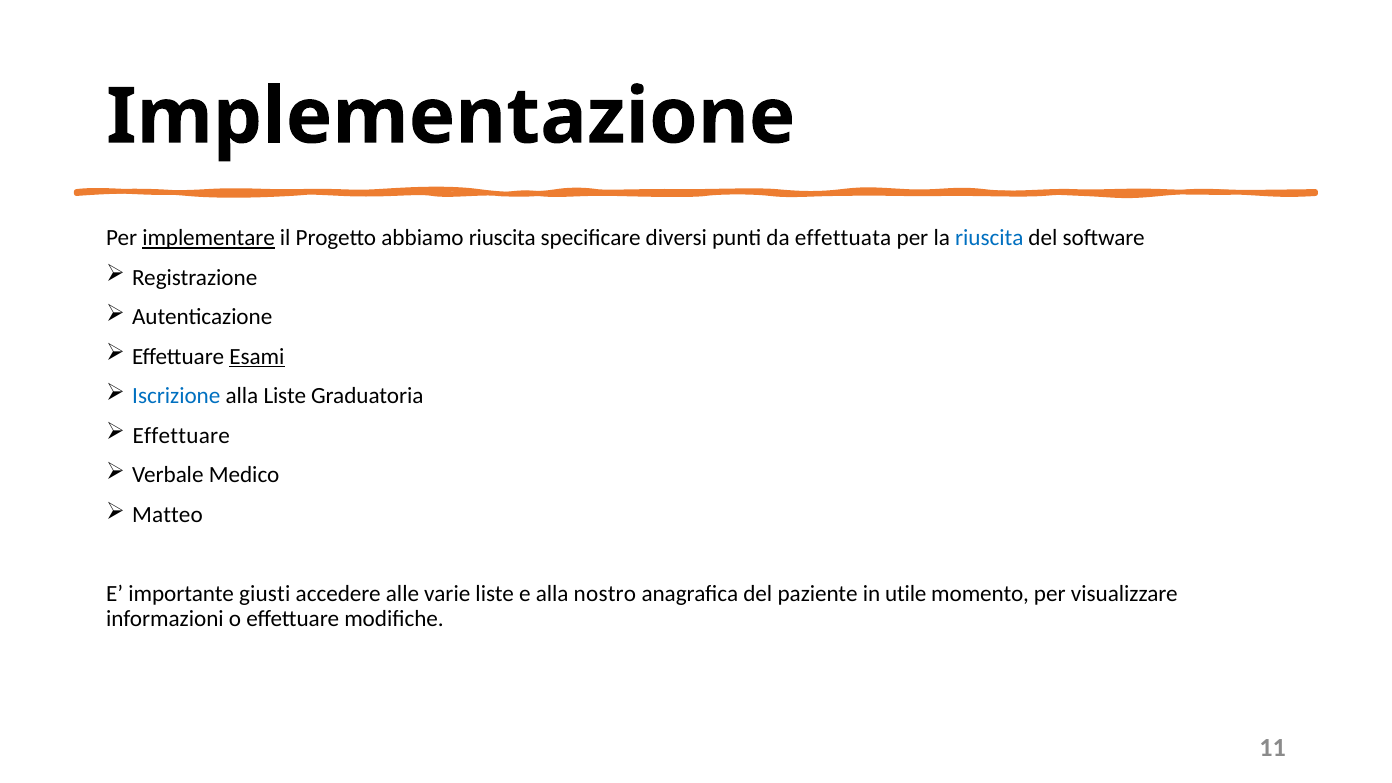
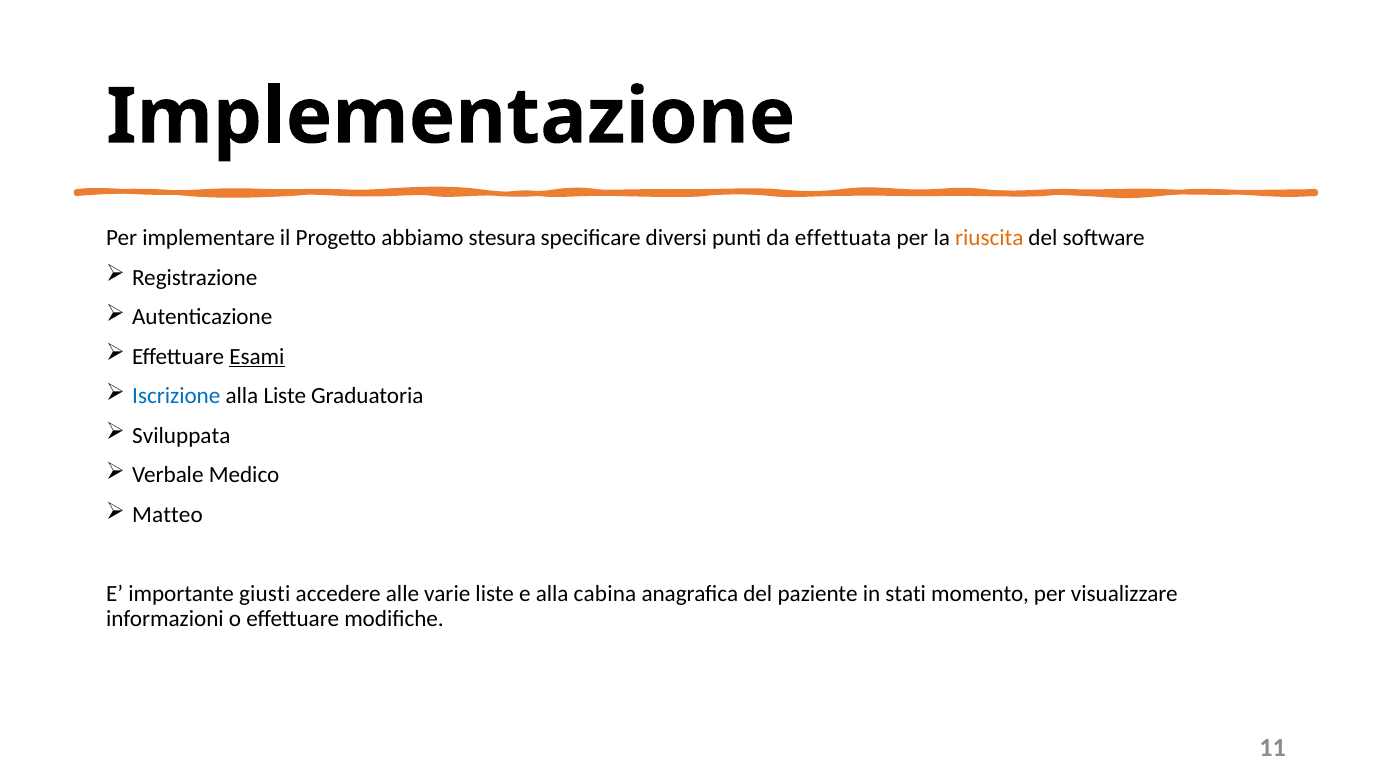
implementare underline: present -> none (209, 238)
abbiamo riuscita: riuscita -> stesura (502, 238)
riuscita colour: blue -> orange (989, 238)
Effettuare: Effettuare -> Sviluppata (181, 436)
nostro: nostro -> cabina (605, 594)
utile: utile -> stati (906, 594)
